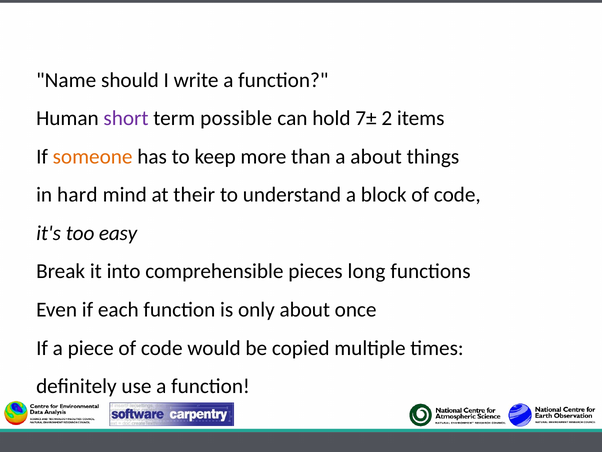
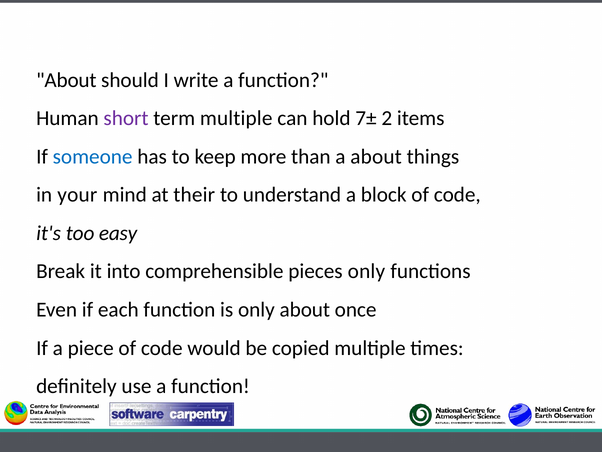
Name: Name -> About (66, 80)
term possible: possible -> multiple (236, 118)
someone colour: orange -> blue (93, 156)
hard: hard -> your (77, 195)
pieces long: long -> only (366, 271)
